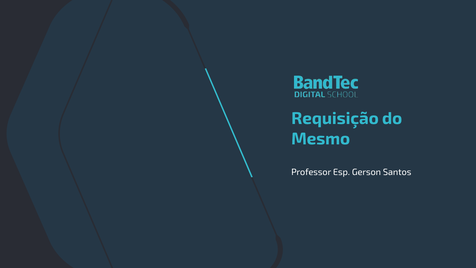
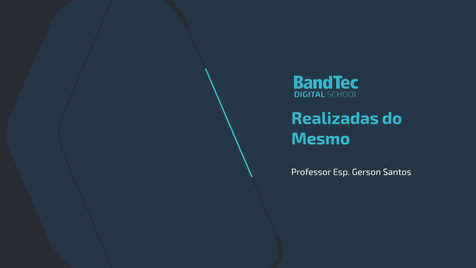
Requisição: Requisição -> Realizadas (335, 118)
